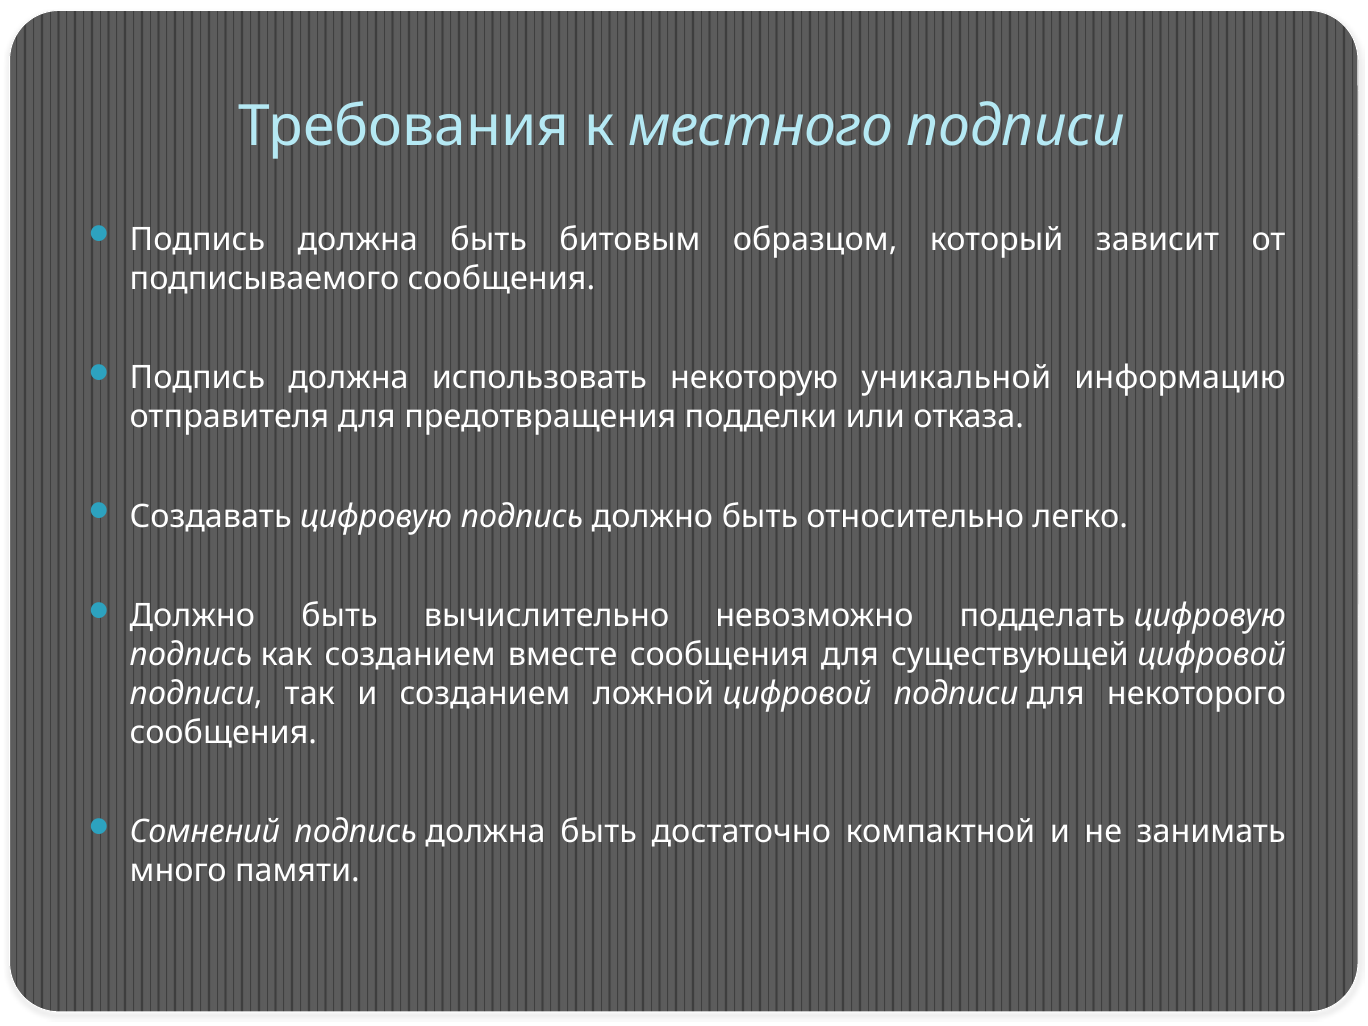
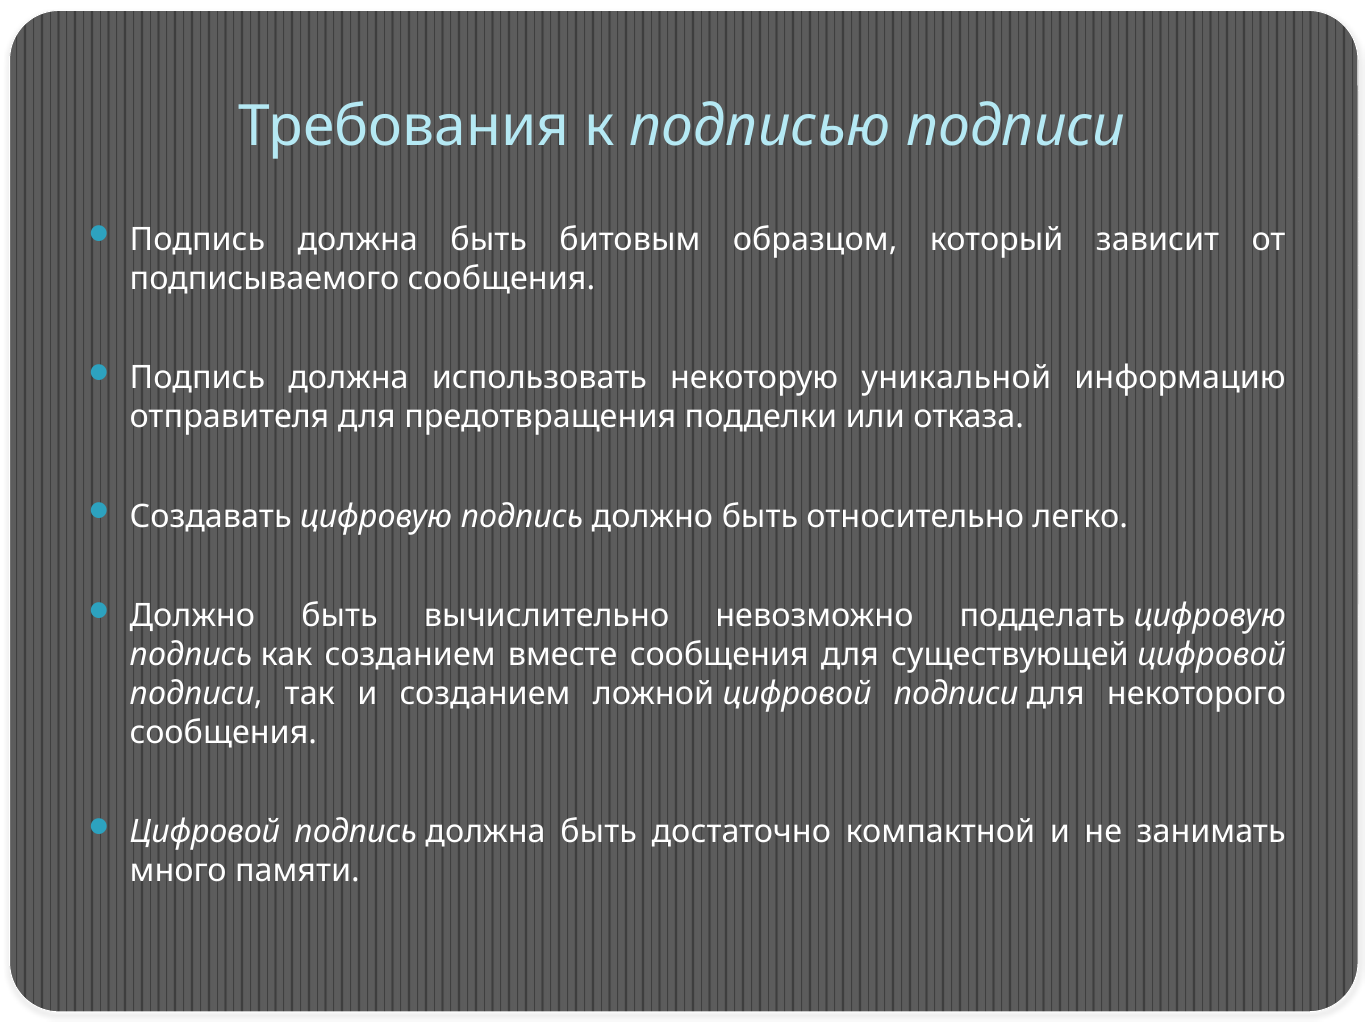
местного: местного -> подписью (760, 127)
Сомнений: Сомнений -> Цифровой (205, 832)
